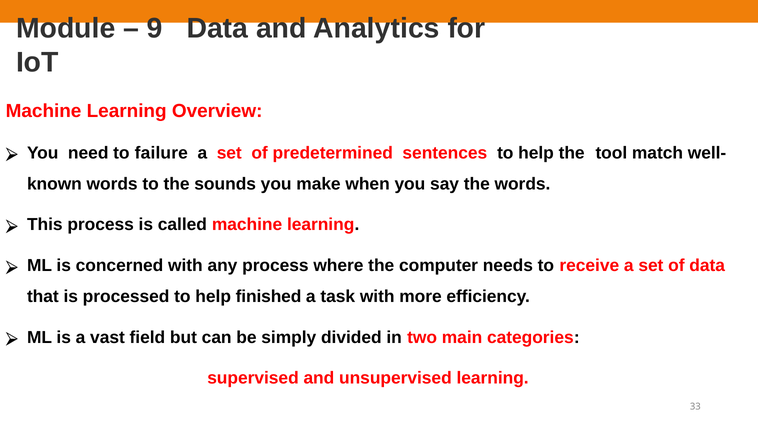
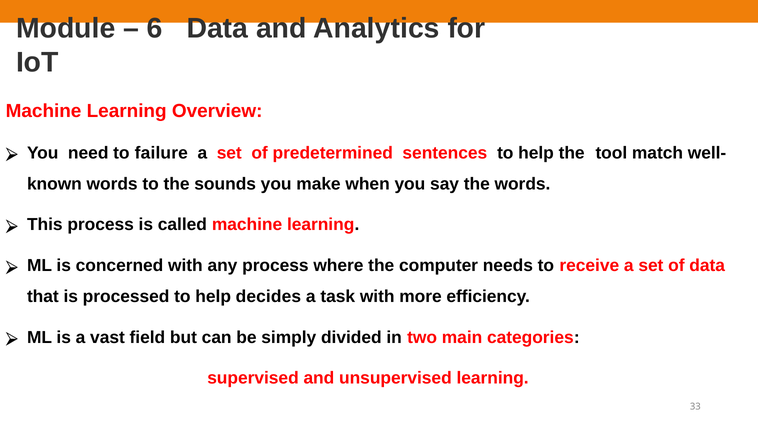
9: 9 -> 6 (155, 28)
finished: finished -> decides (268, 297)
